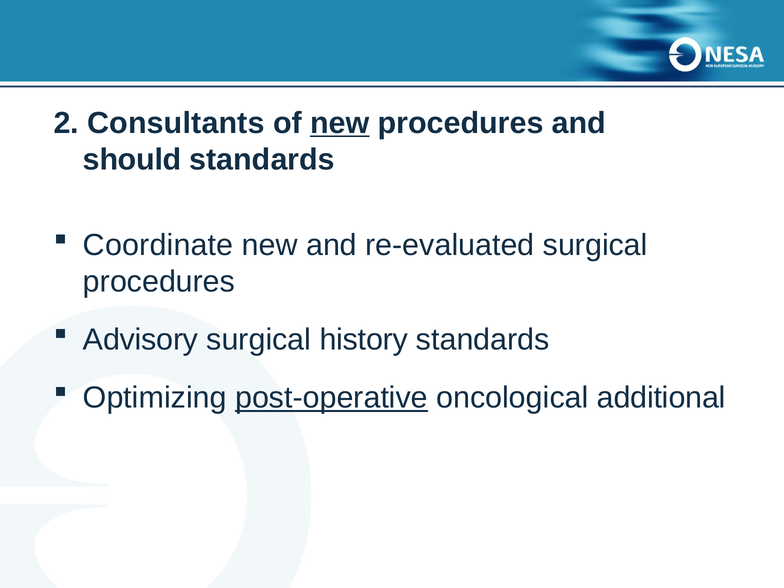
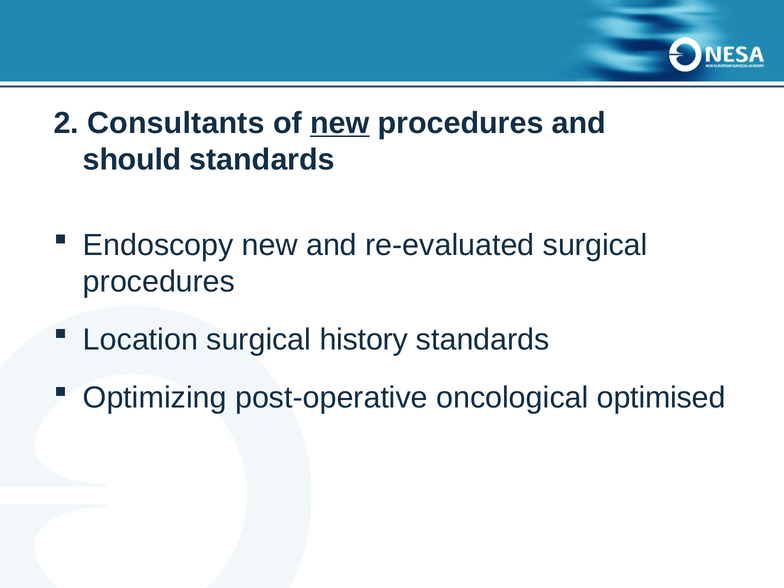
Coordinate: Coordinate -> Endoscopy (158, 245)
Advisory: Advisory -> Location (141, 340)
post-operative underline: present -> none (331, 398)
additional: additional -> optimised (661, 398)
